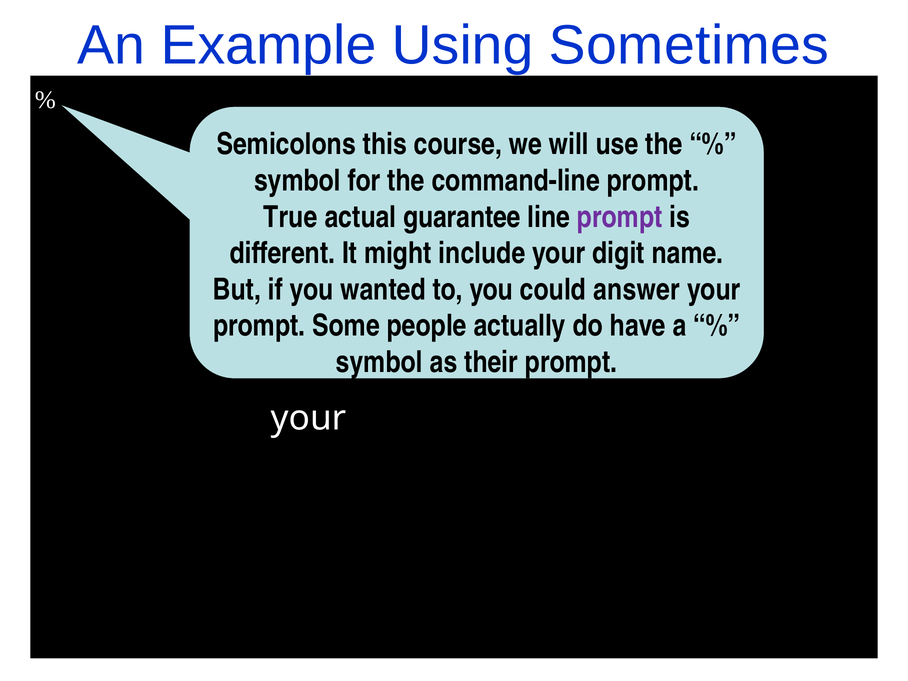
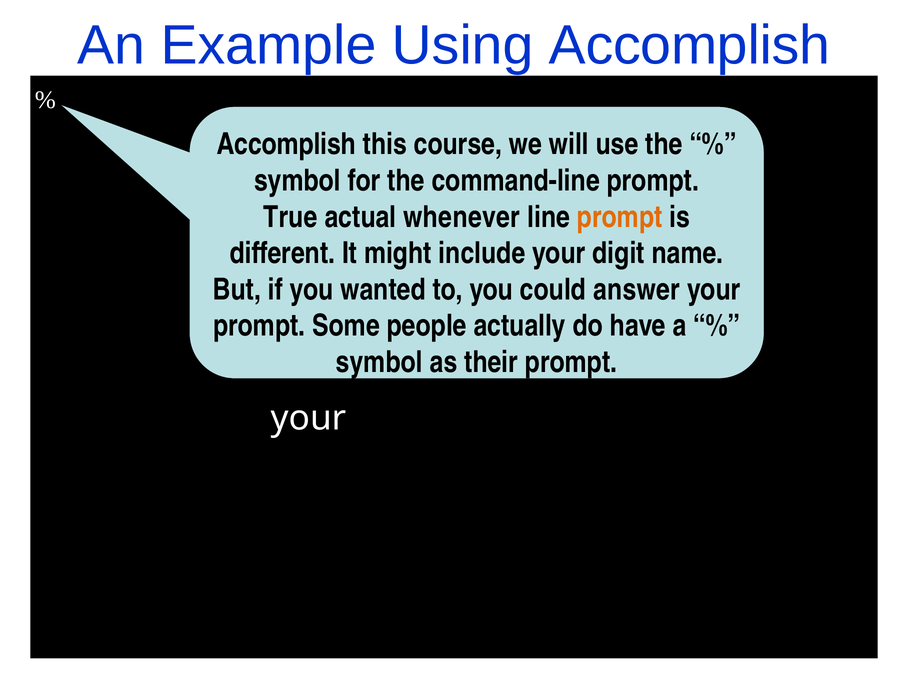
Using Sometimes: Sometimes -> Accomplish (689, 45)
Semicolons: Semicolons -> Accomplish (286, 144)
guarantee: guarantee -> whenever (462, 217)
prompt colour: purple -> orange (620, 217)
